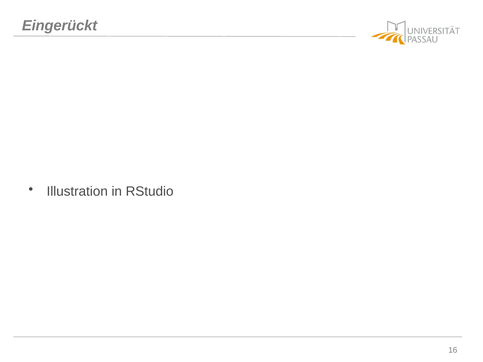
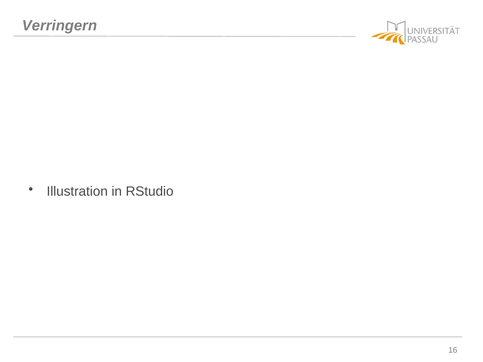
Eingerückt: Eingerückt -> Verringern (59, 26)
